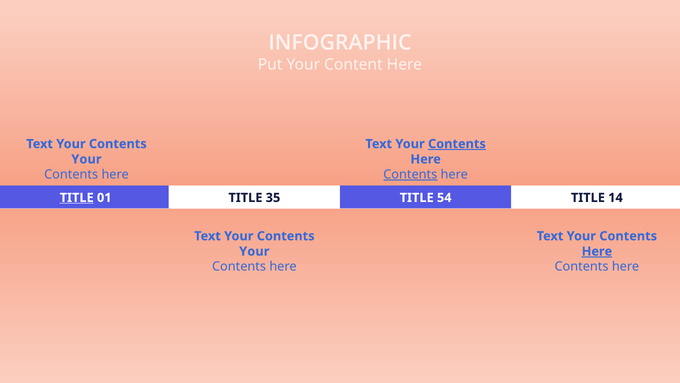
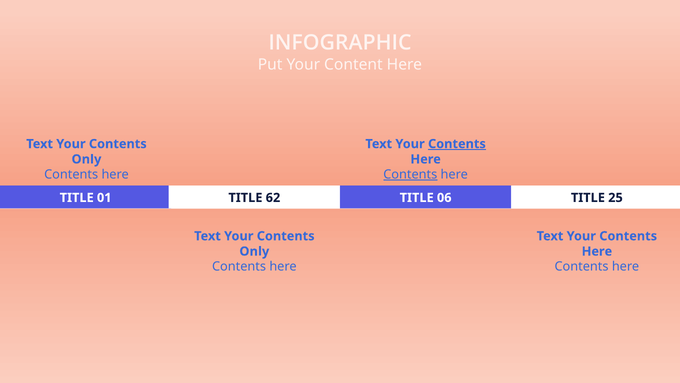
Your: Your -> Only (86, 159)
TITLE underline: present -> none (77, 198)
35: 35 -> 62 (273, 198)
54: 54 -> 06 (444, 198)
14: 14 -> 25 (615, 198)
Your: Your -> Only (254, 251)
Here underline: present -> none (597, 251)
